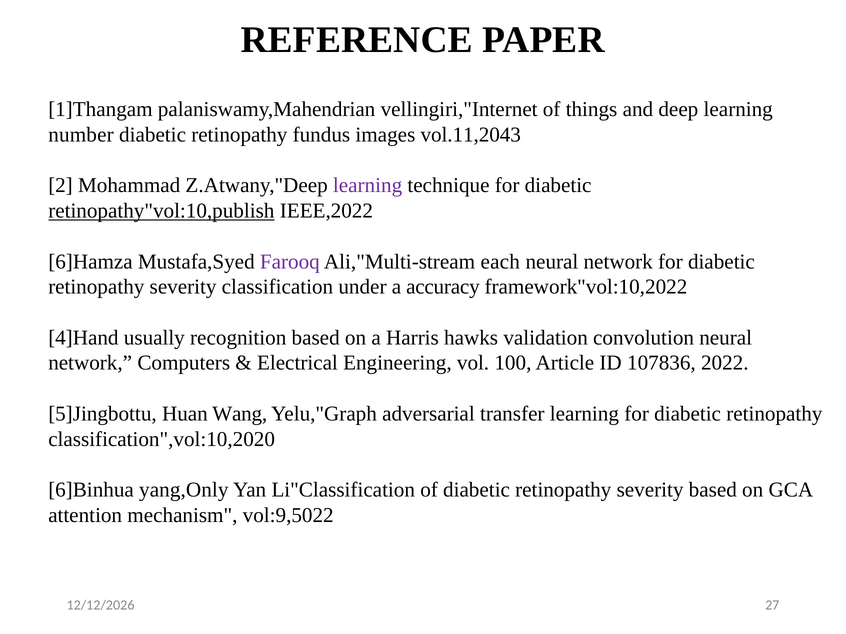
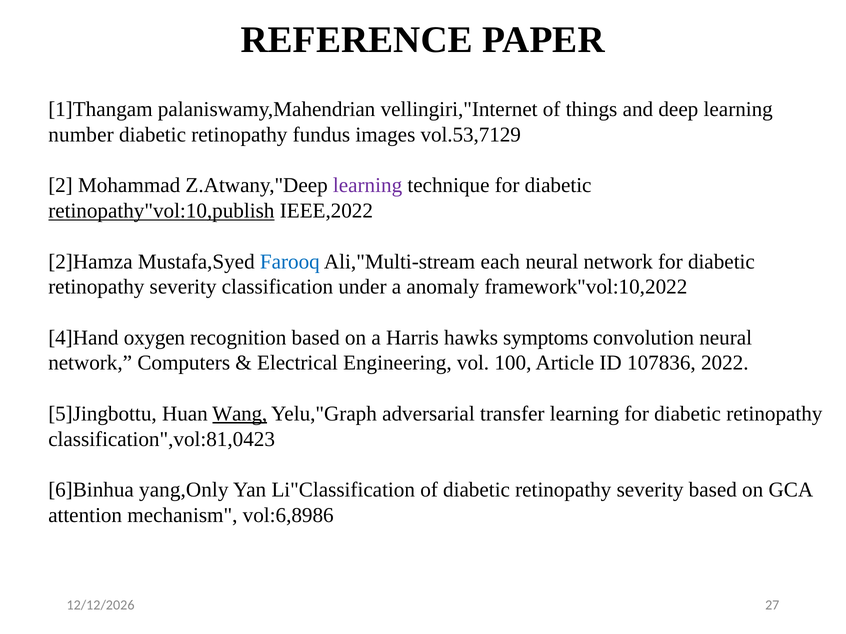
vol.11,2043: vol.11,2043 -> vol.53,7129 (471, 135)
6]Hamza: 6]Hamza -> 2]Hamza (90, 262)
Farooq colour: purple -> blue (290, 262)
accuracy: accuracy -> anomaly (443, 287)
usually: usually -> oxygen (154, 338)
validation: validation -> symptoms (546, 338)
Wang underline: none -> present (240, 414)
classification",vol:10,2020: classification",vol:10,2020 -> classification",vol:81,0423 (162, 439)
vol:9,5022: vol:9,5022 -> vol:6,8986 (288, 516)
